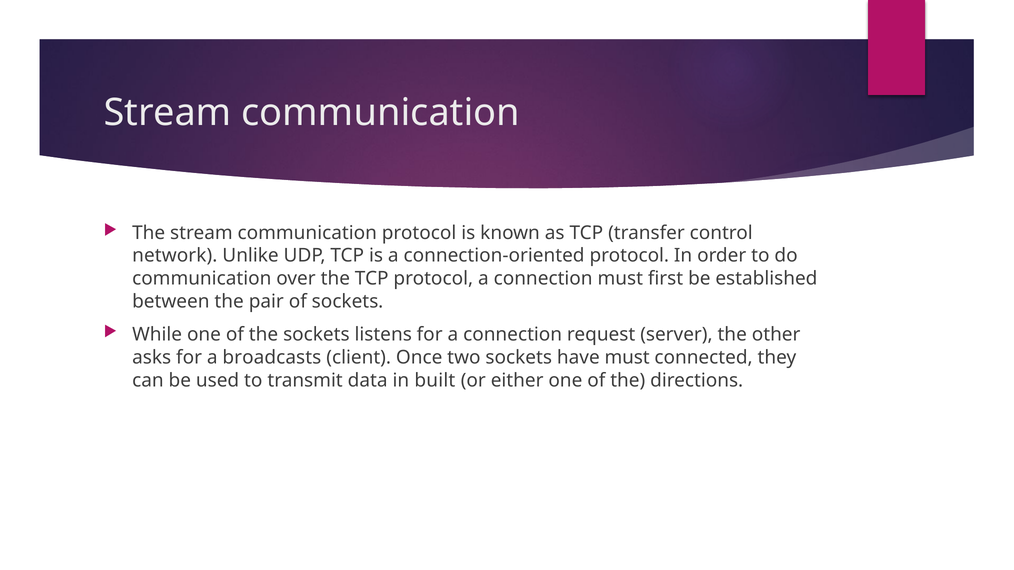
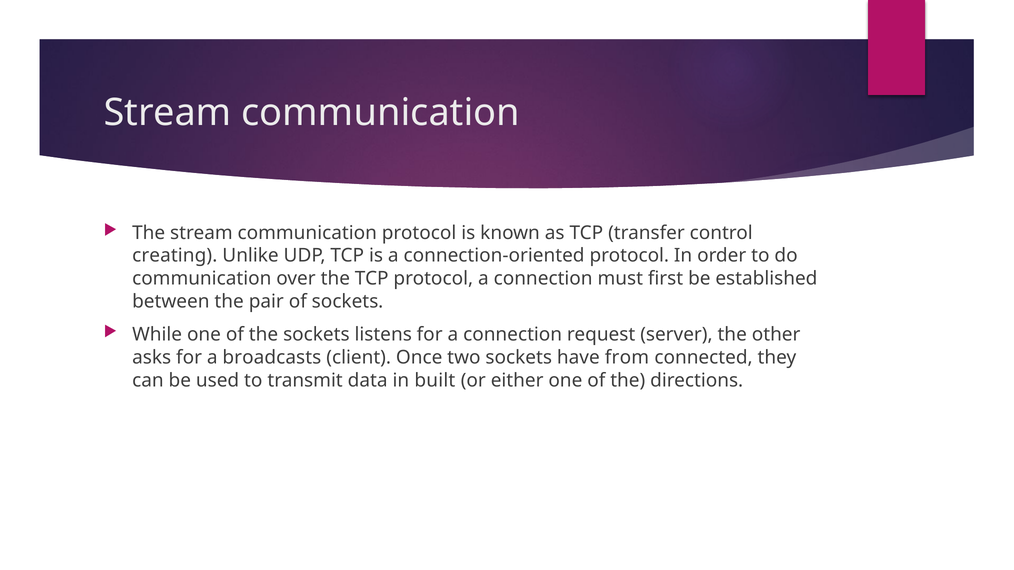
network: network -> creating (175, 256)
have must: must -> from (627, 358)
